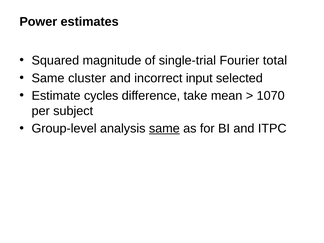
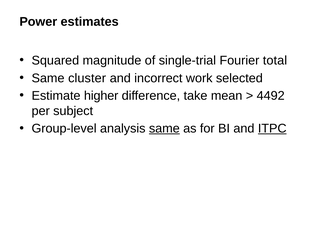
input: input -> work (199, 78)
cycles: cycles -> higher (101, 96)
1070: 1070 -> 4492 (271, 96)
ITPC underline: none -> present (272, 129)
